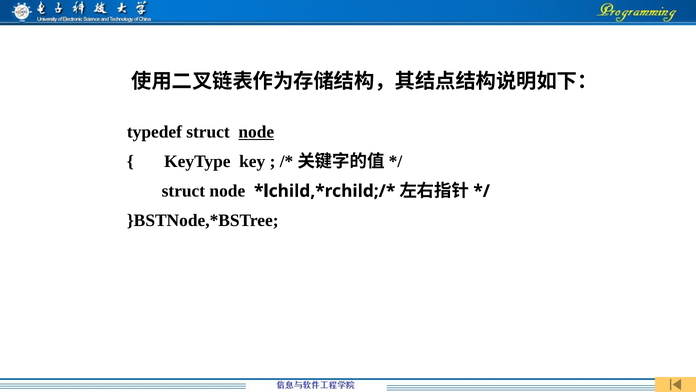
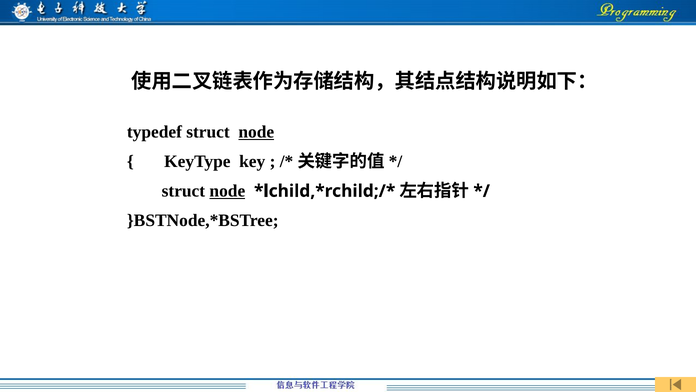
node underline: none -> present (227, 191)
